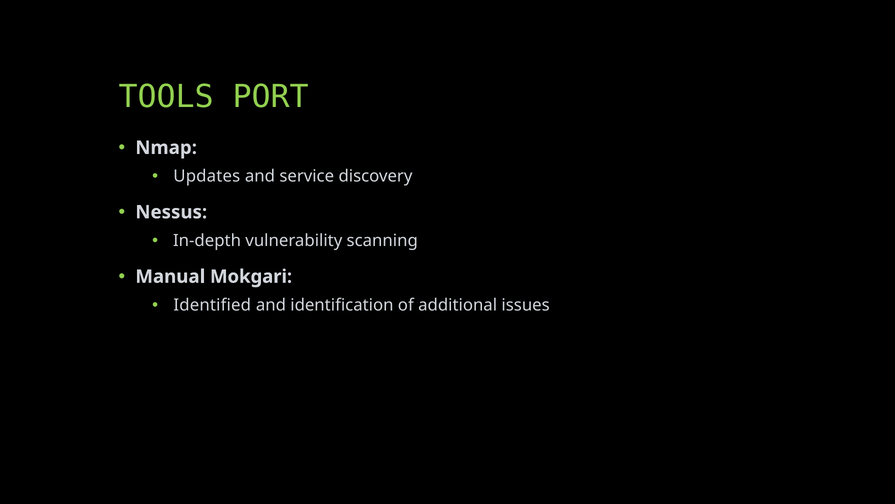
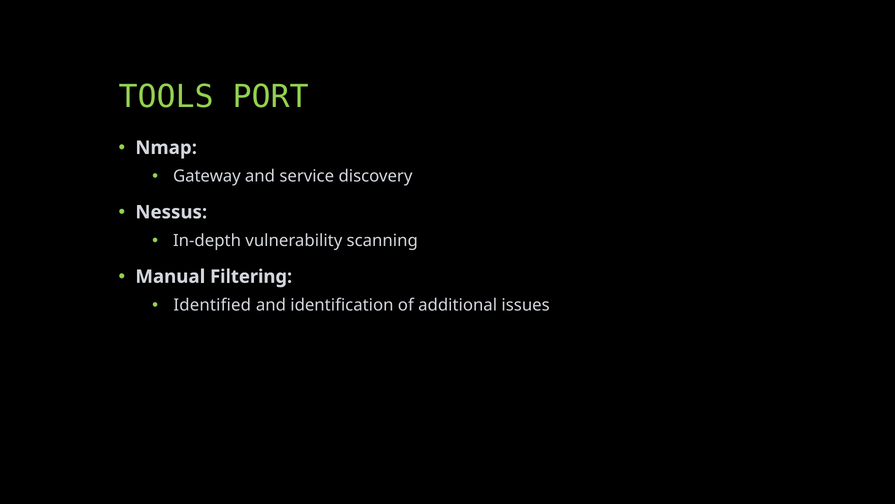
Updates: Updates -> Gateway (207, 176)
Mokgari: Mokgari -> Filtering (251, 276)
